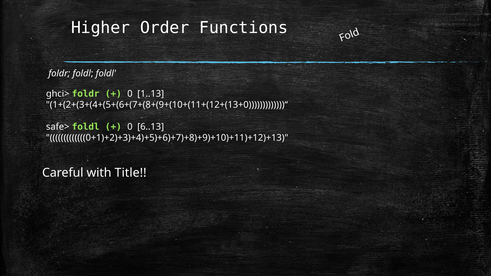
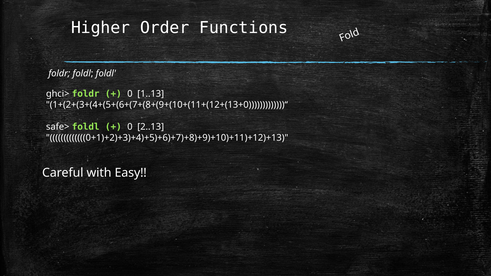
6..13: 6..13 -> 2..13 (151, 127)
Title: Title -> Easy (131, 173)
